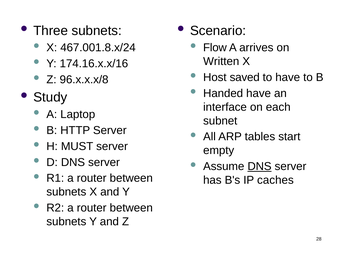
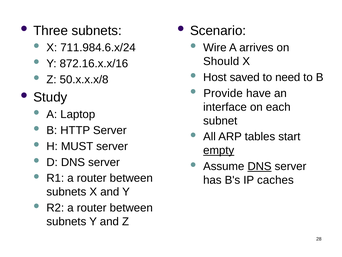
467.001.8.x/24: 467.001.8.x/24 -> 711.984.6.x/24 (98, 48)
Flow: Flow -> Wire (215, 48)
Written: Written -> Should (221, 61)
174.16.x.x/16: 174.16.x.x/16 -> 872.16.x.x/16 (94, 64)
to have: have -> need (288, 77)
96.x.x.x/8: 96.x.x.x/8 -> 50.x.x.x/8 (84, 79)
Handed: Handed -> Provide (223, 93)
empty underline: none -> present (219, 150)
